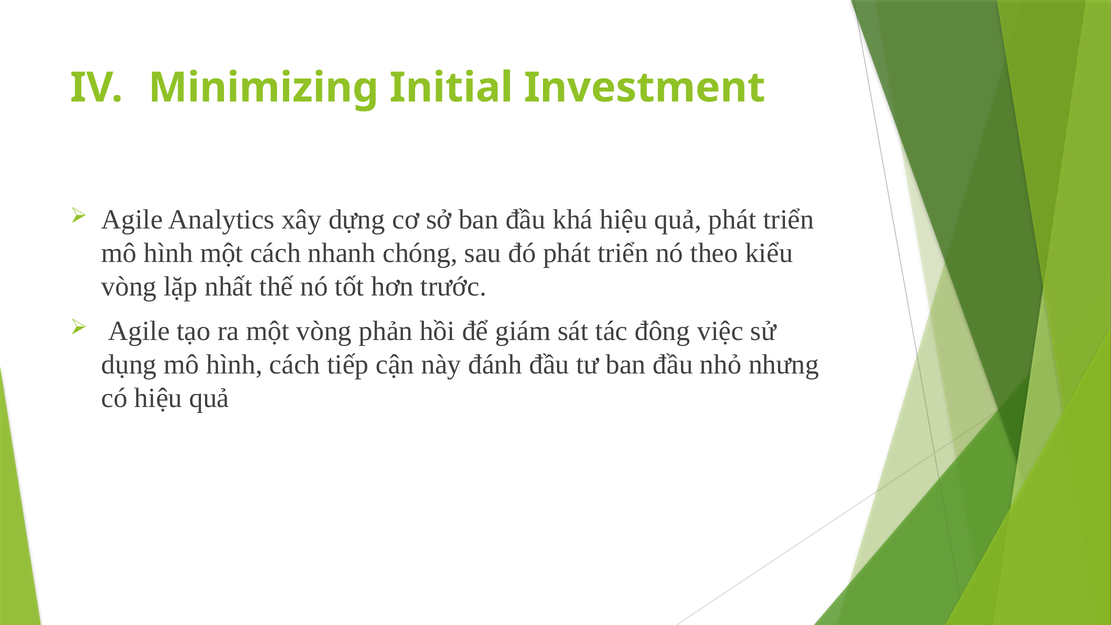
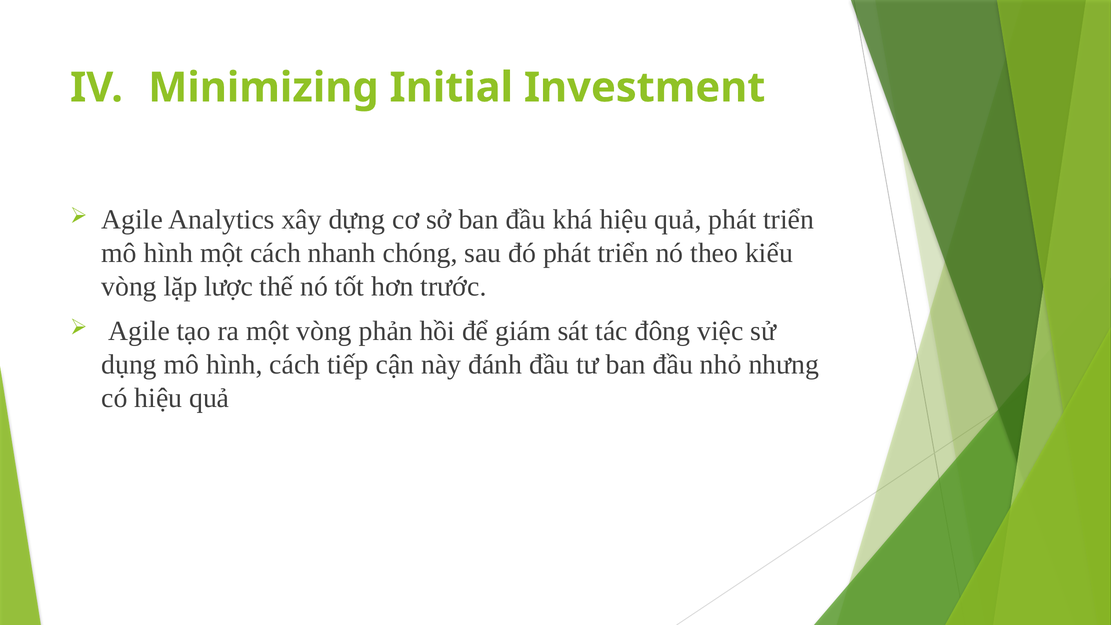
nhất: nhất -> lược (229, 286)
